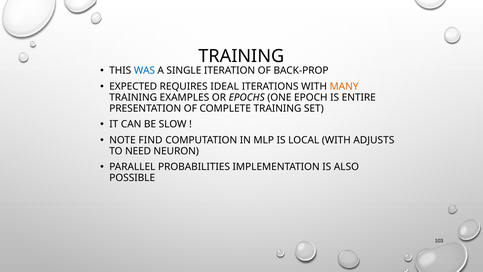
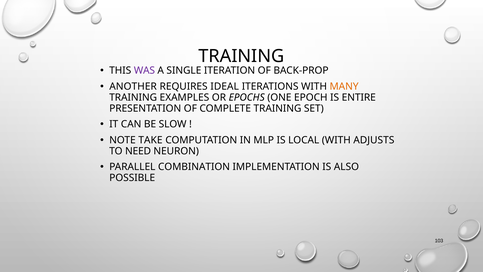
WAS colour: blue -> purple (144, 71)
EXPECTED: EXPECTED -> ANOTHER (133, 86)
FIND: FIND -> TAKE (150, 140)
PROBABILITIES: PROBABILITIES -> COMBINATION (194, 167)
